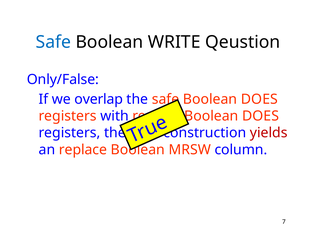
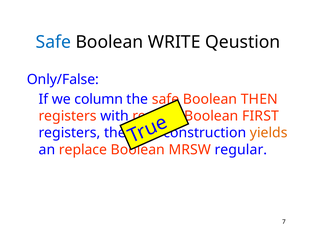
overlap: overlap -> column (99, 99)
DOES: DOES -> THEN (259, 99)
DOES: DOES -> FIRST (261, 116)
yields colour: red -> orange (269, 133)
column: column -> regular (241, 150)
